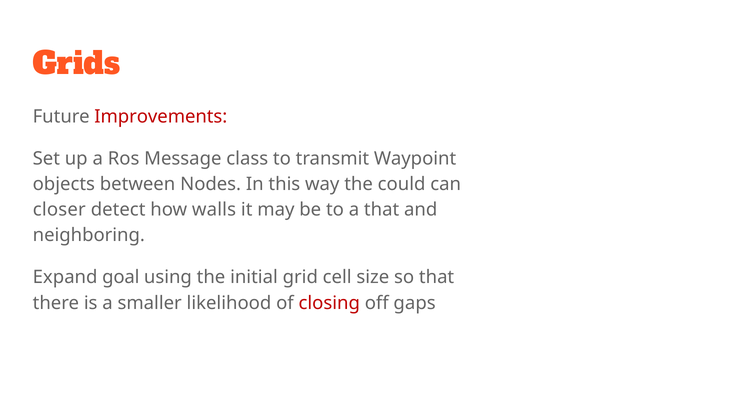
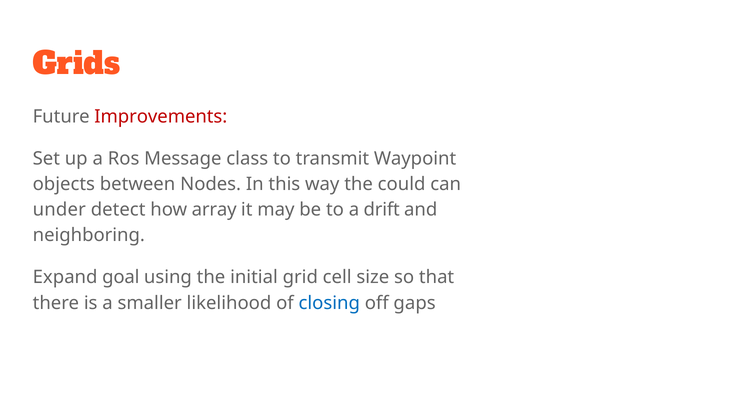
closer: closer -> under (59, 210)
walls: walls -> array (214, 210)
a that: that -> drift (382, 210)
closing colour: red -> blue (329, 303)
